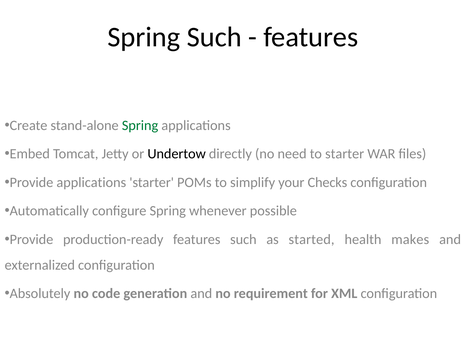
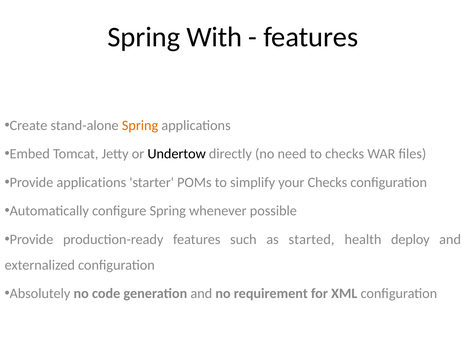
Spring Such: Such -> With (214, 37)
Spring colour: green -> orange (140, 125)
to starter: starter -> checks (345, 154)
makes: makes -> deploy (410, 239)
